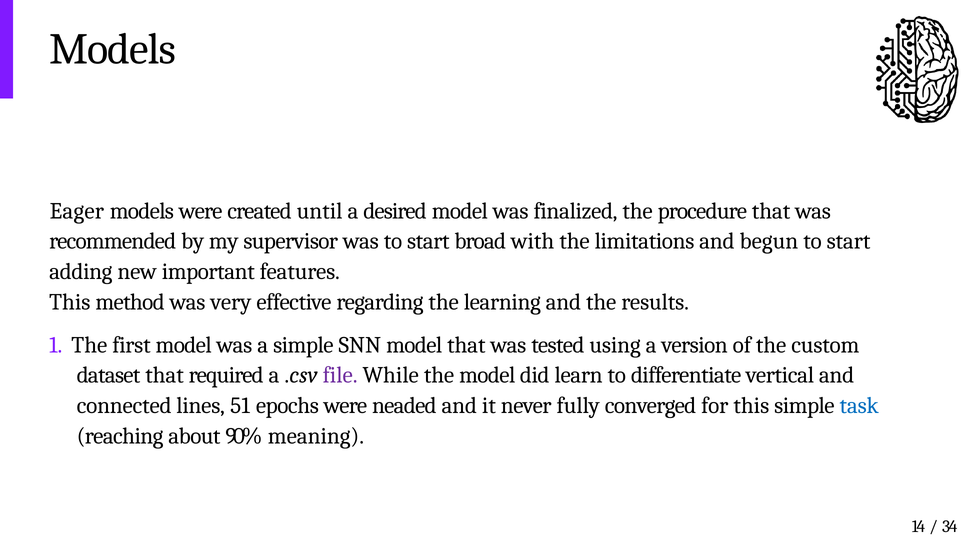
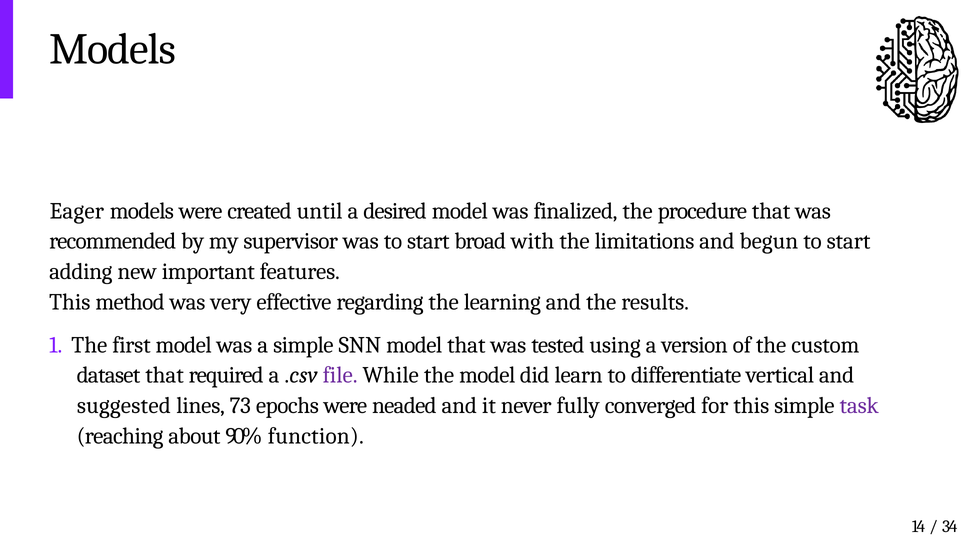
connected: connected -> suggested (124, 406)
51: 51 -> 73 (240, 406)
task colour: blue -> purple (859, 406)
meaning: meaning -> function (316, 436)
